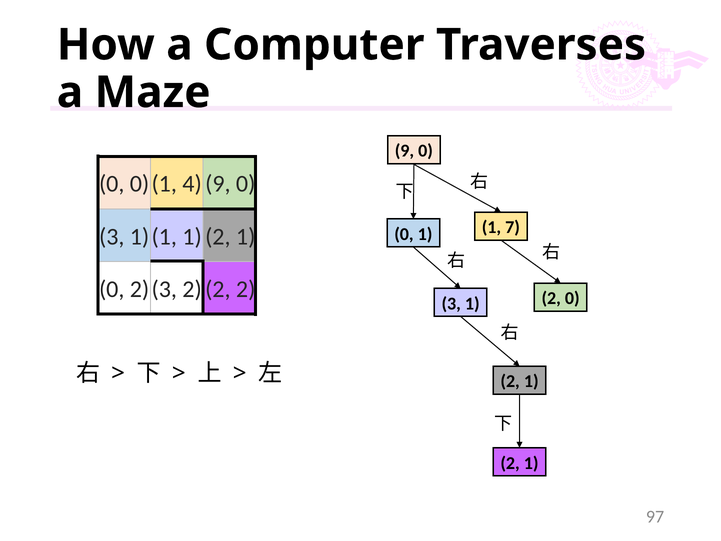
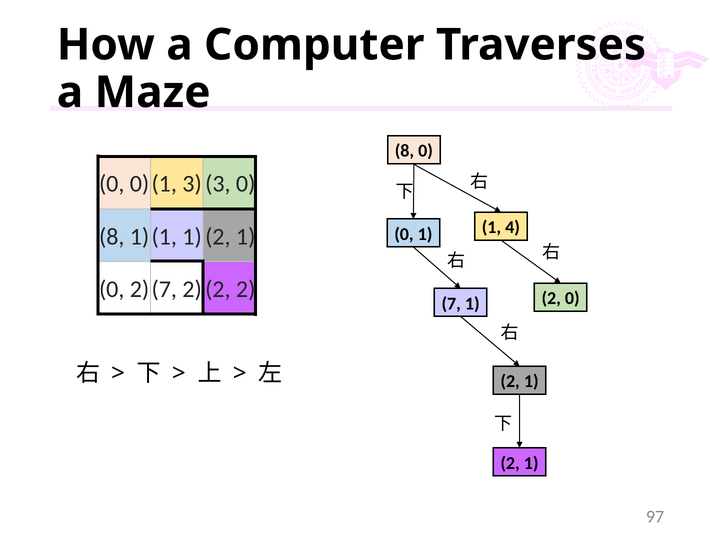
9: 9 -> 8 (404, 151)
1 4: 4 -> 3 (192, 184)
9: 9 -> 3 (218, 184)
7: 7 -> 4 (513, 227)
3: 3 -> 8 (112, 237)
3: 3 -> 7 (164, 289)
3: 3 -> 7 (451, 304)
